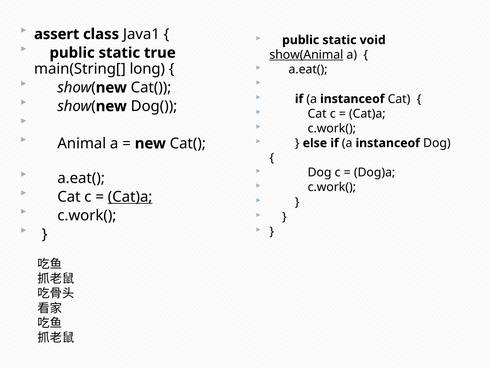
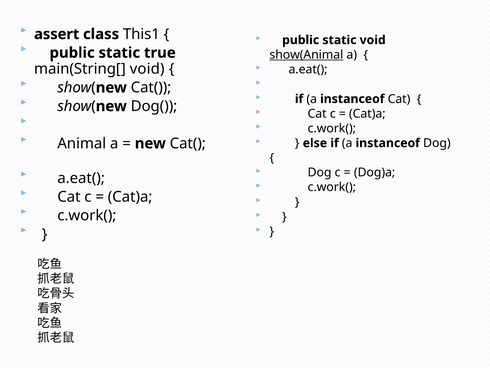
Java1: Java1 -> This1 (141, 34)
main(String[ long: long -> void (147, 69)
Cat)a underline: present -> none (130, 197)
